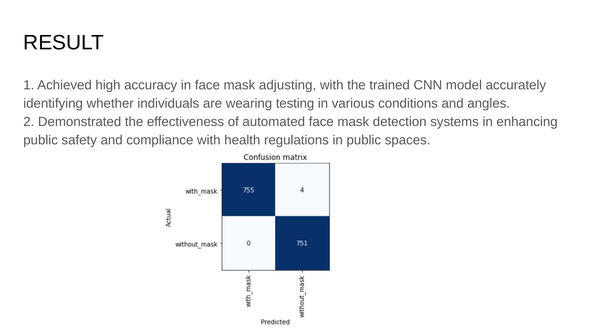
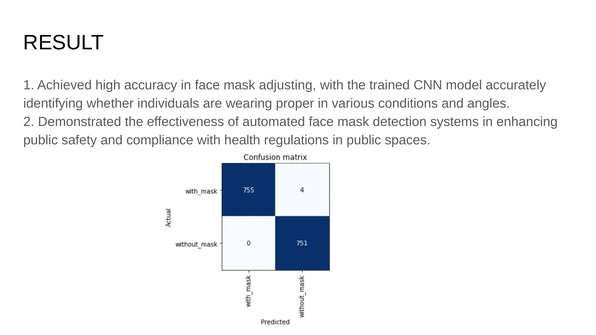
testing: testing -> proper (295, 104)
